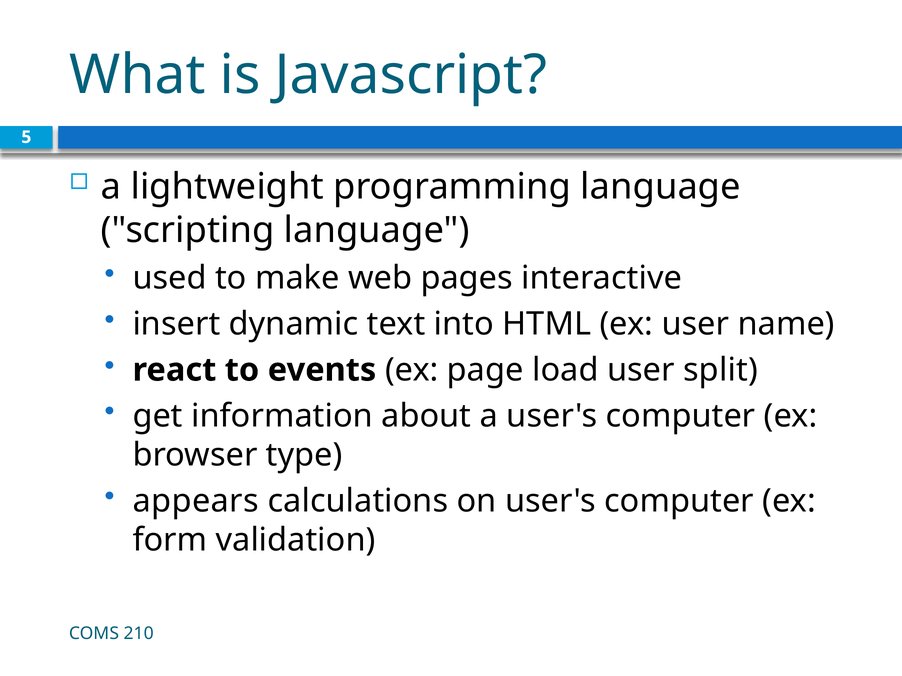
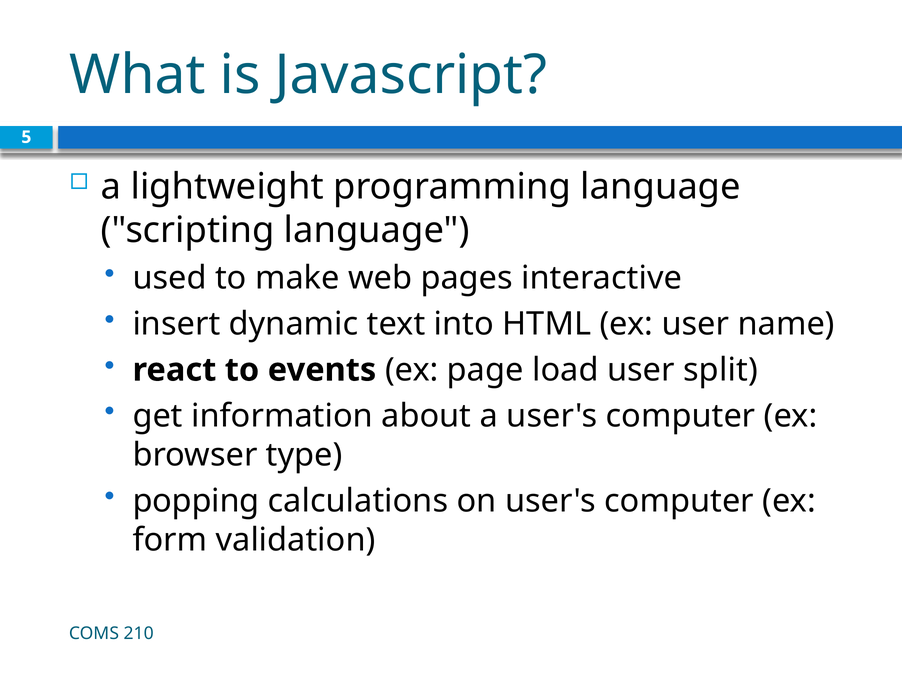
appears: appears -> popping (196, 501)
